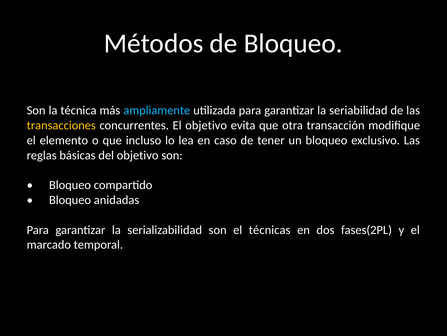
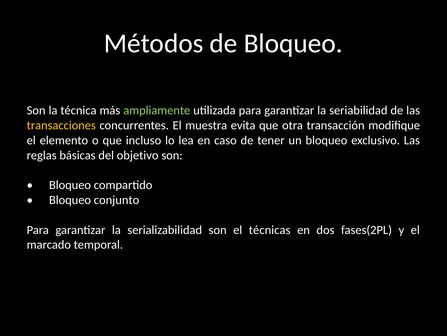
ampliamente colour: light blue -> light green (157, 110)
El objetivo: objetivo -> muestra (206, 125)
anidadas: anidadas -> conjunto (117, 200)
